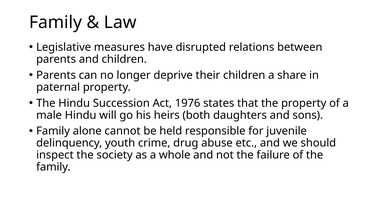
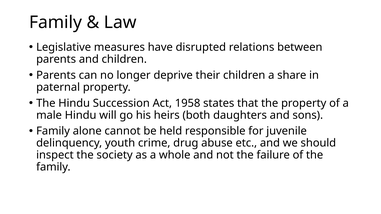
1976: 1976 -> 1958 (188, 103)
